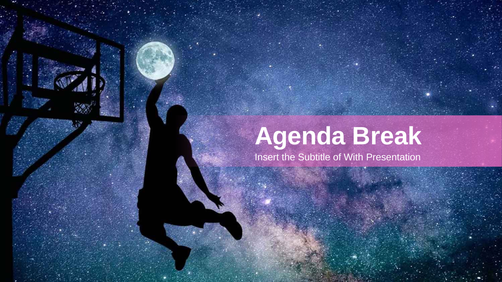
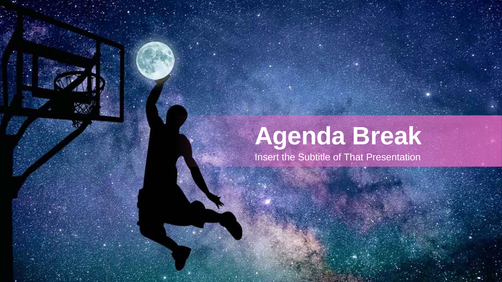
With: With -> That (354, 158)
